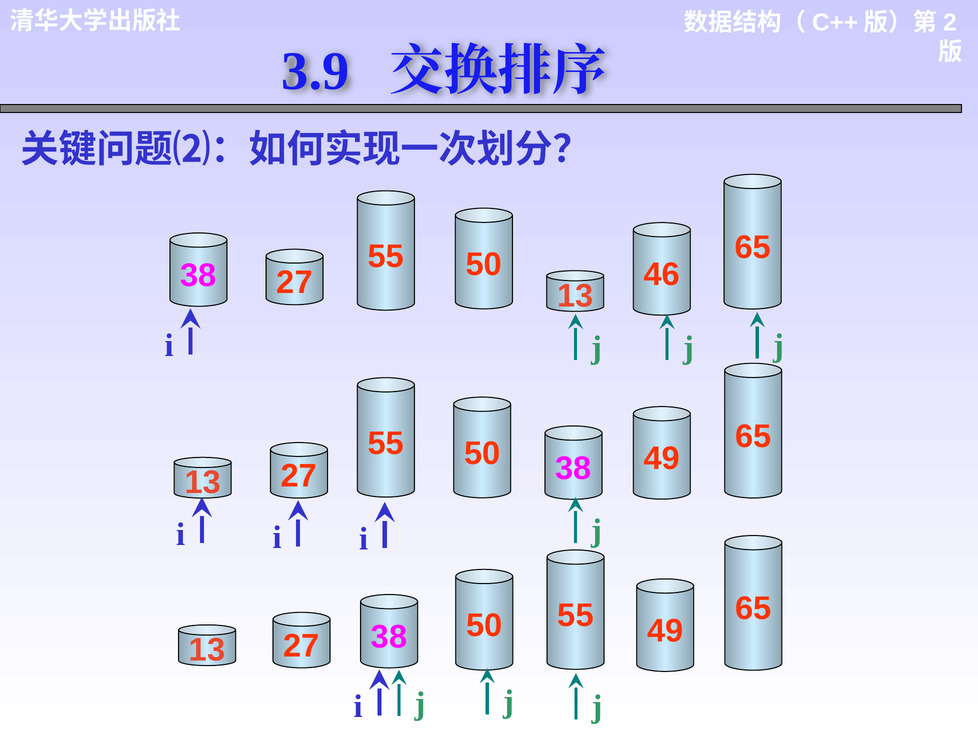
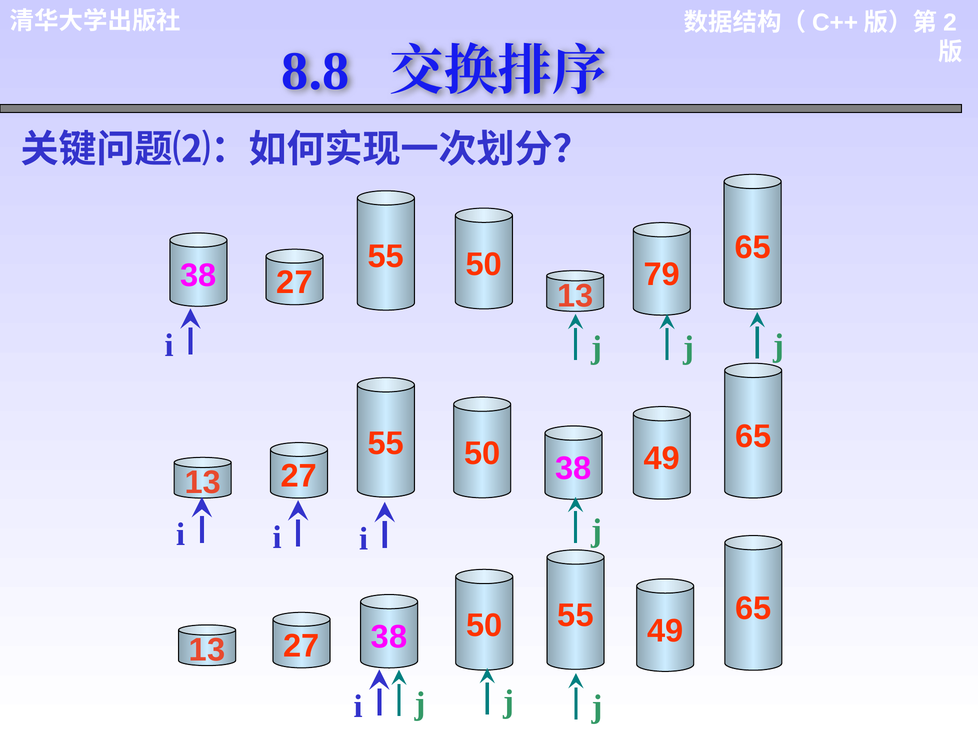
3.9: 3.9 -> 8.8 (315, 71)
46: 46 -> 79 (662, 275)
